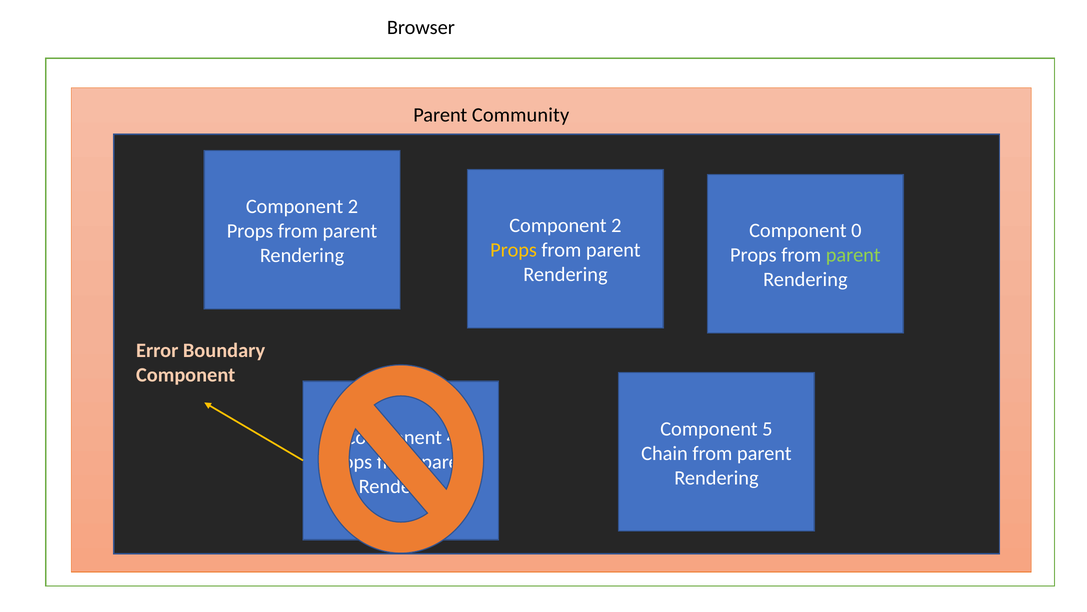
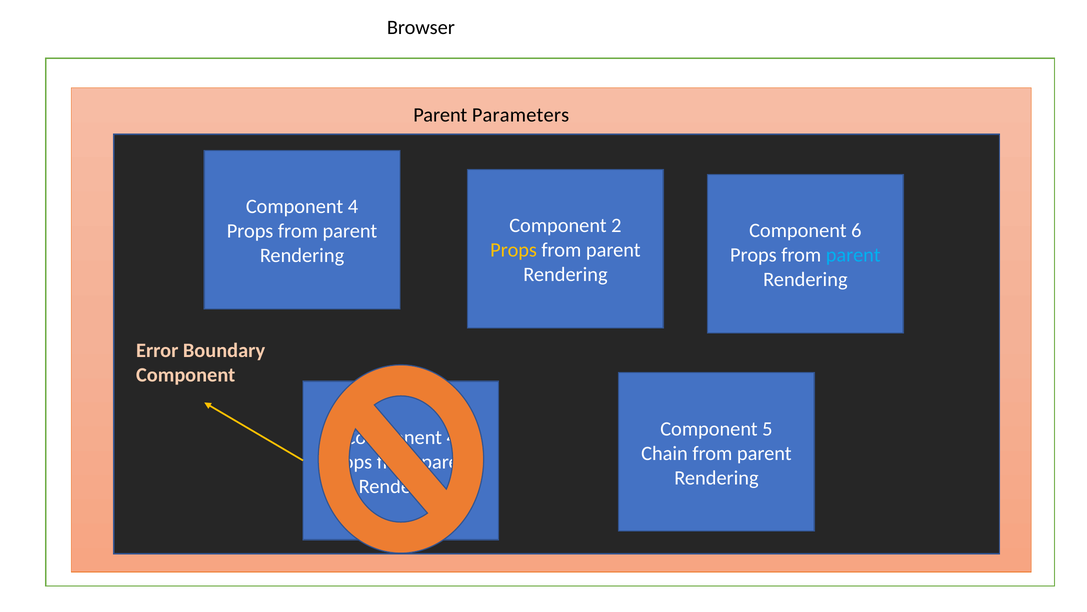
Community: Community -> Parameters (521, 115)
2: 2 -> 4 (353, 206)
0: 0 -> 6 (856, 230)
parent colour: light green -> light blue (853, 255)
